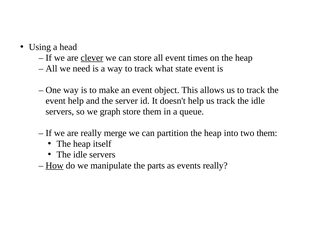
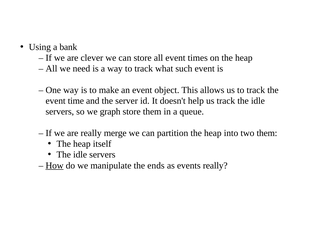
head: head -> bank (68, 47)
clever underline: present -> none (92, 58)
state: state -> such (184, 69)
event help: help -> time (76, 101)
parts: parts -> ends (156, 166)
